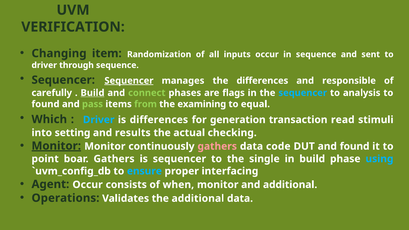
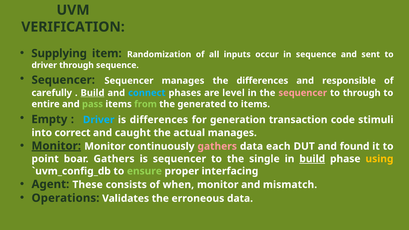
Changing: Changing -> Supplying (59, 53)
Sequencer underline: present -> none (129, 81)
connect colour: light green -> light blue (147, 93)
flags: flags -> level (234, 93)
sequencer colour: light blue -> pink (303, 93)
to analysis: analysis -> through (362, 93)
found: found -> entire (46, 104)
examining: examining -> generated (202, 104)
to equal: equal -> items (255, 104)
Which: Which -> Empty (49, 119)
read: read -> code (343, 120)
setting: setting -> correct (73, 133)
results: results -> caught (133, 133)
actual checking: checking -> manages (232, 133)
code: code -> each (278, 146)
build underline: none -> present (312, 159)
using colour: light blue -> yellow (379, 159)
ensure colour: light blue -> light green (144, 171)
Agent Occur: Occur -> These (88, 185)
and additional: additional -> mismatch (290, 185)
the additional: additional -> erroneous (198, 198)
